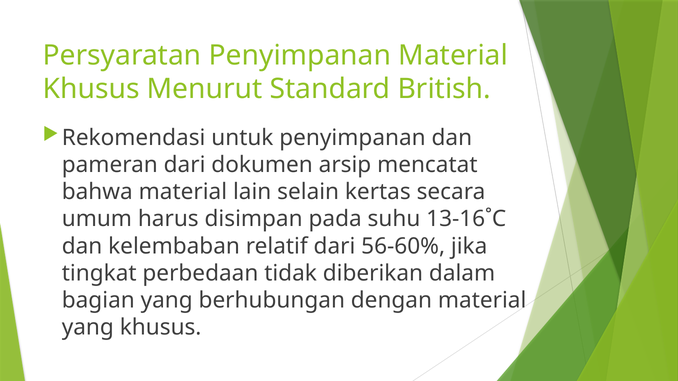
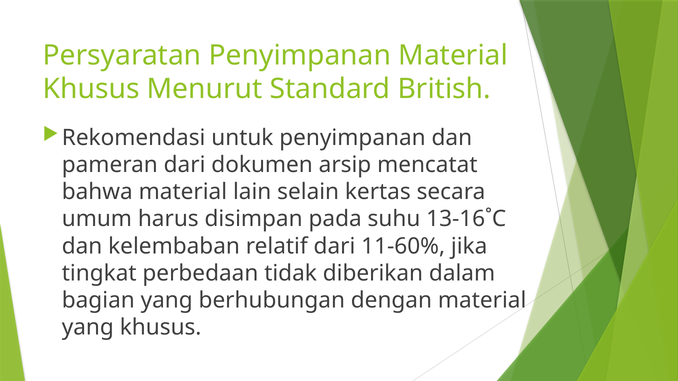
56-60%: 56-60% -> 11-60% (403, 246)
